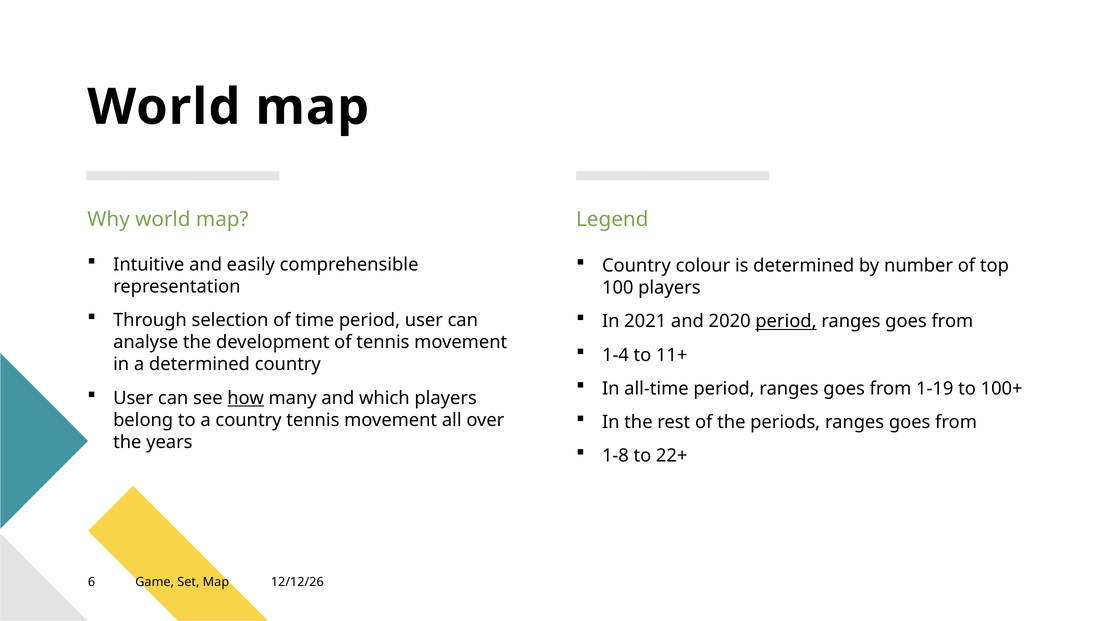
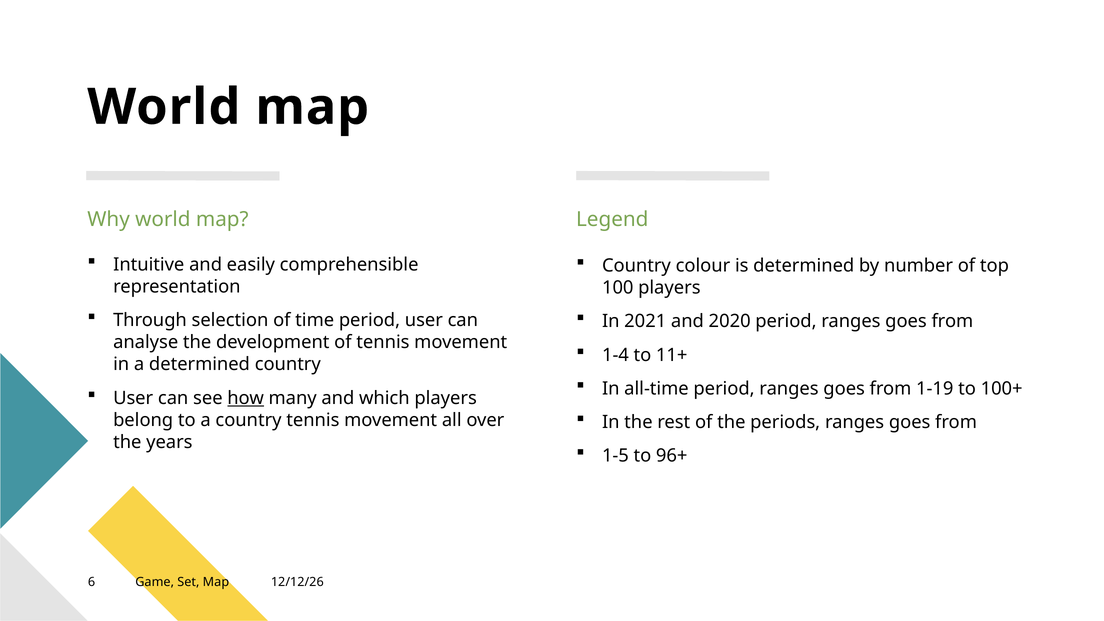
period underline: present -> none (786, 321)
1-8: 1-8 -> 1-5 (615, 456)
22+: 22+ -> 96+ (672, 456)
